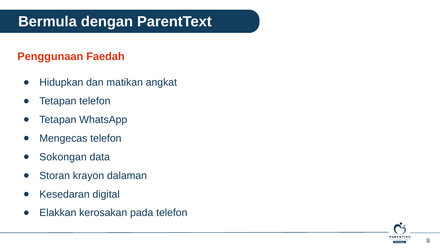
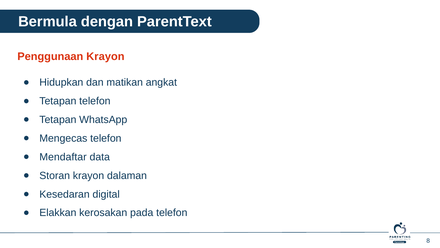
Penggunaan Faedah: Faedah -> Krayon (105, 56)
Sokongan: Sokongan -> Mendaftar (63, 157)
